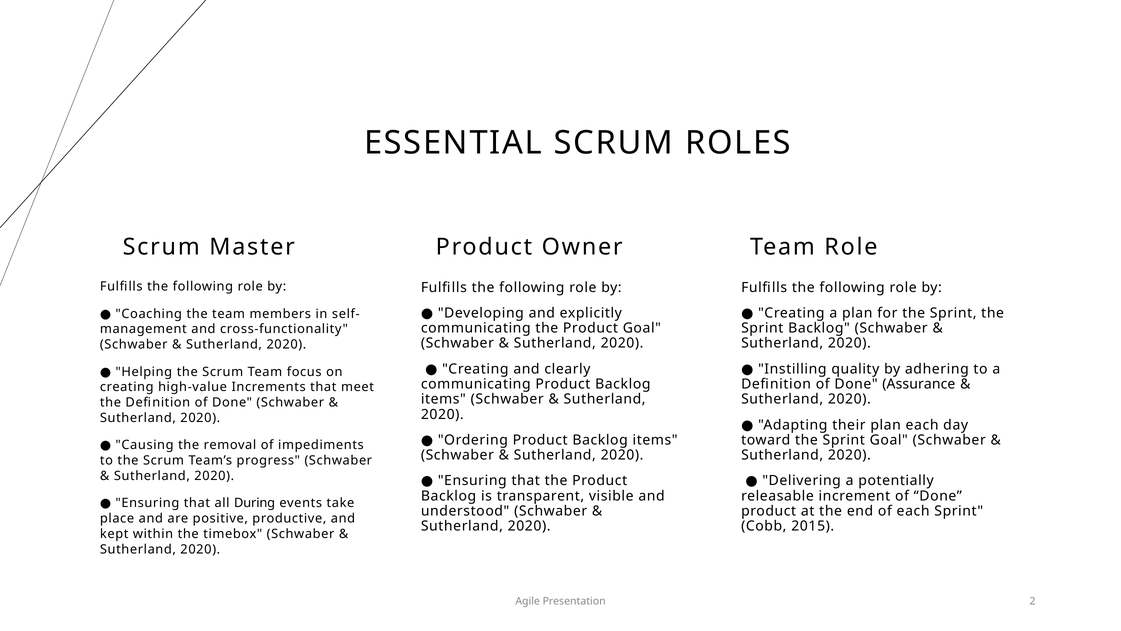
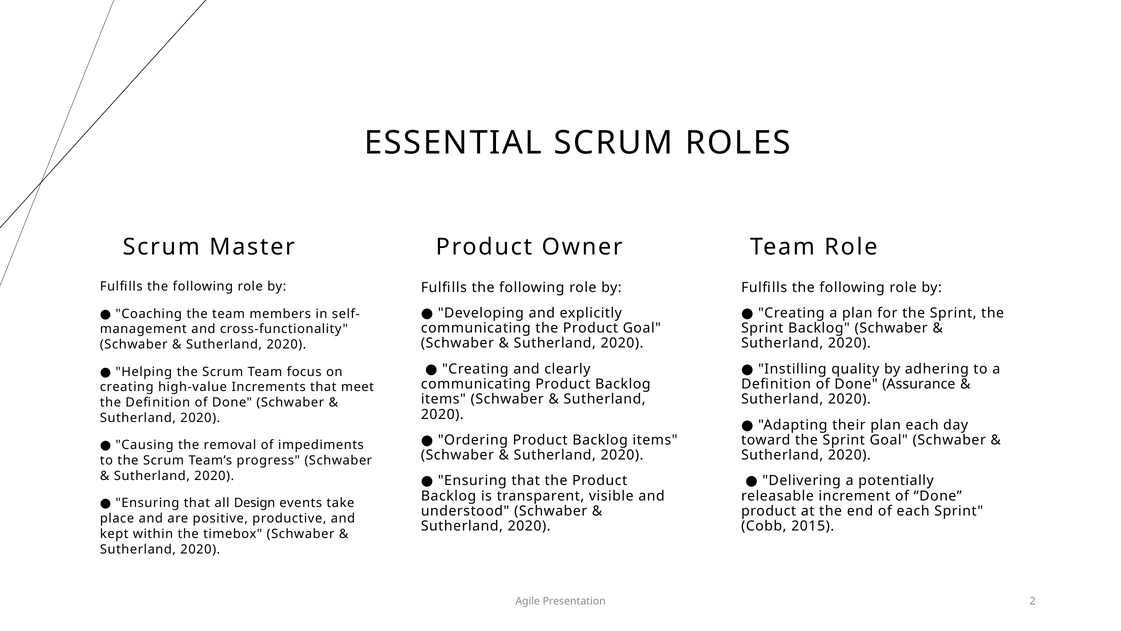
During: During -> Design (255, 503)
